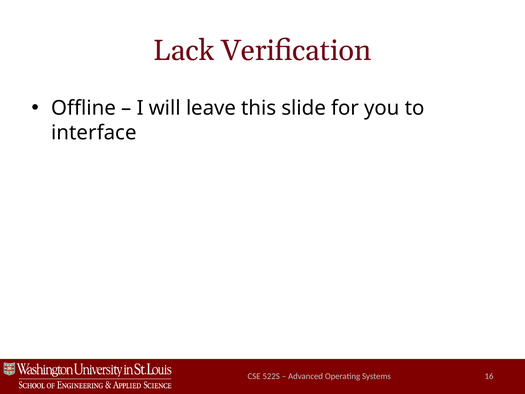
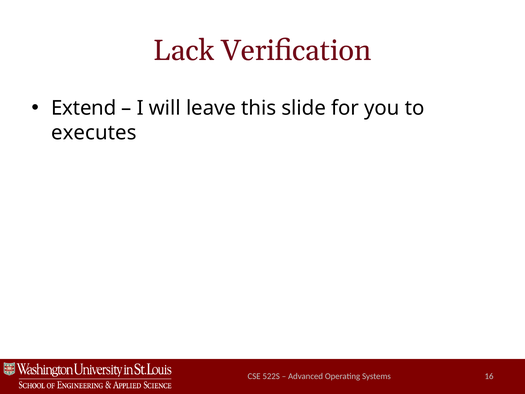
Offline: Offline -> Extend (84, 108)
interface: interface -> executes (94, 133)
